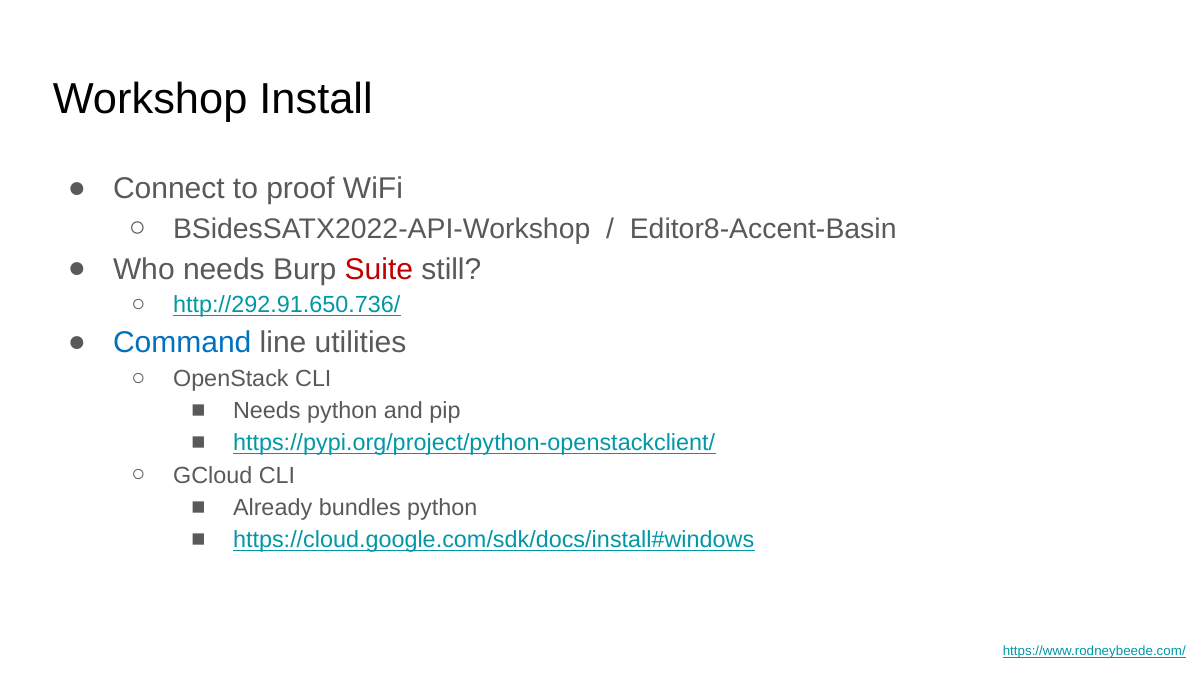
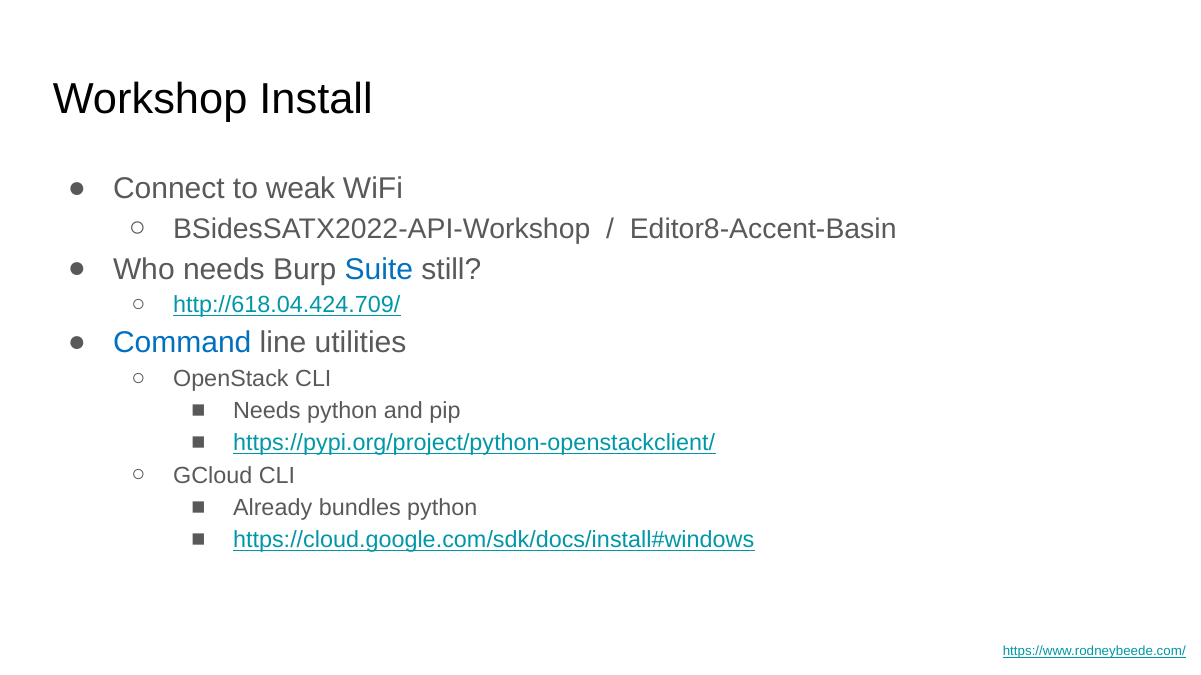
proof: proof -> weak (301, 189)
Suite colour: red -> blue (379, 269)
http://292.91.650.736/: http://292.91.650.736/ -> http://618.04.424.709/ (287, 305)
